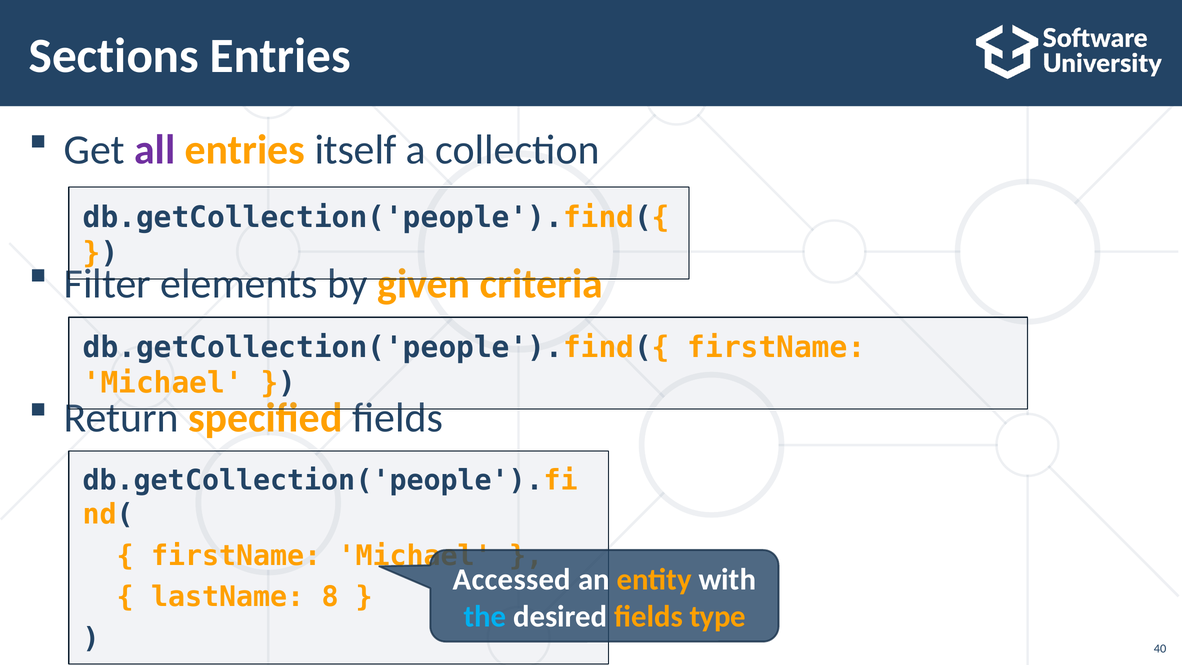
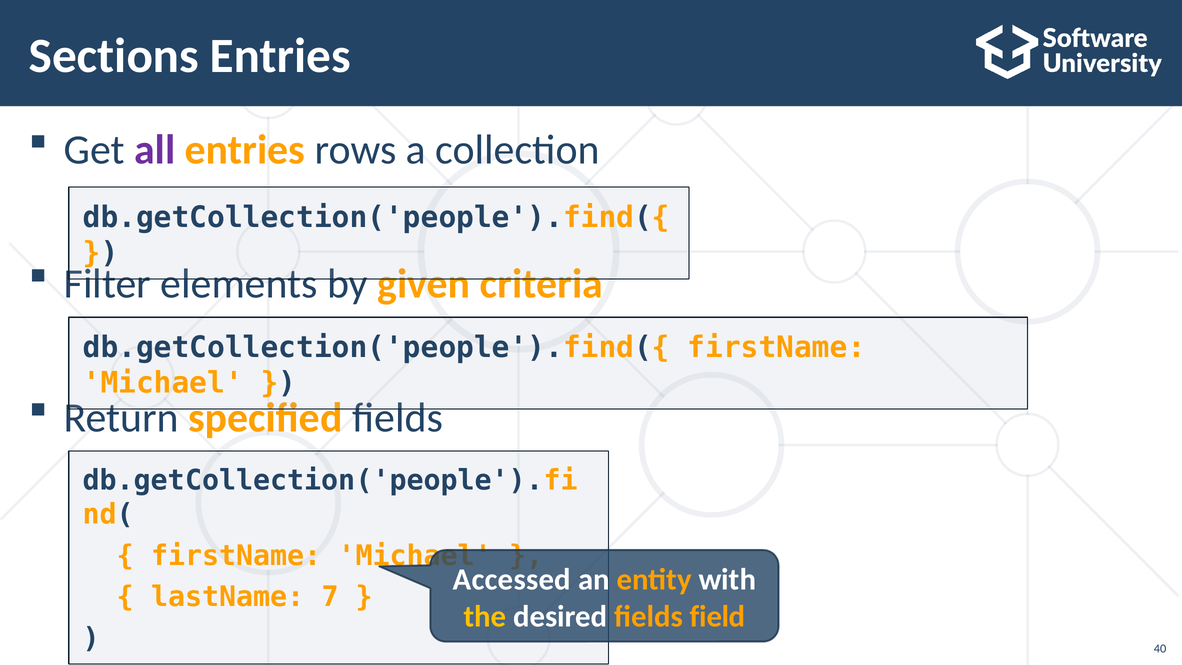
itself: itself -> rows (356, 150)
8: 8 -> 7 (330, 597)
the colour: light blue -> yellow (485, 616)
type: type -> field (718, 616)
